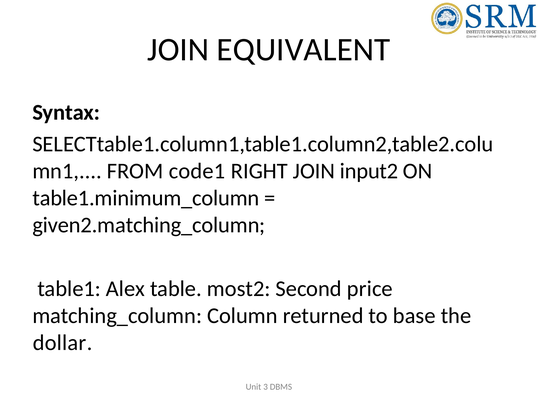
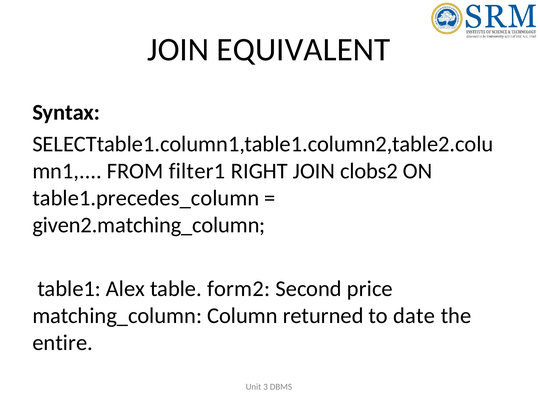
code1: code1 -> filter1 (197, 171)
input2: input2 -> clobs2 (369, 171)
table1.minimum_column: table1.minimum_column -> table1.precedes_column (146, 198)
most2: most2 -> form2 (239, 289)
base: base -> date (414, 316)
dollar: dollar -> entire (63, 343)
